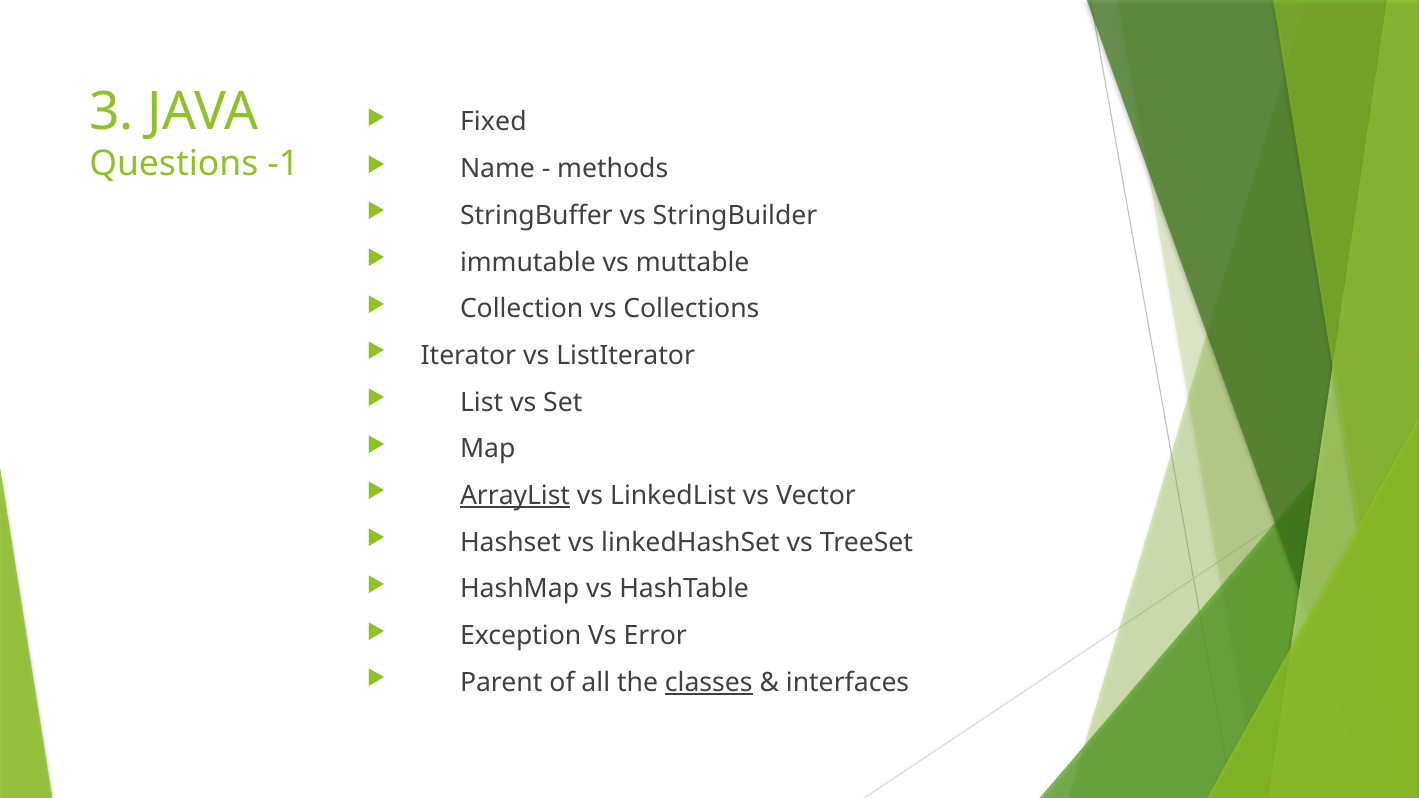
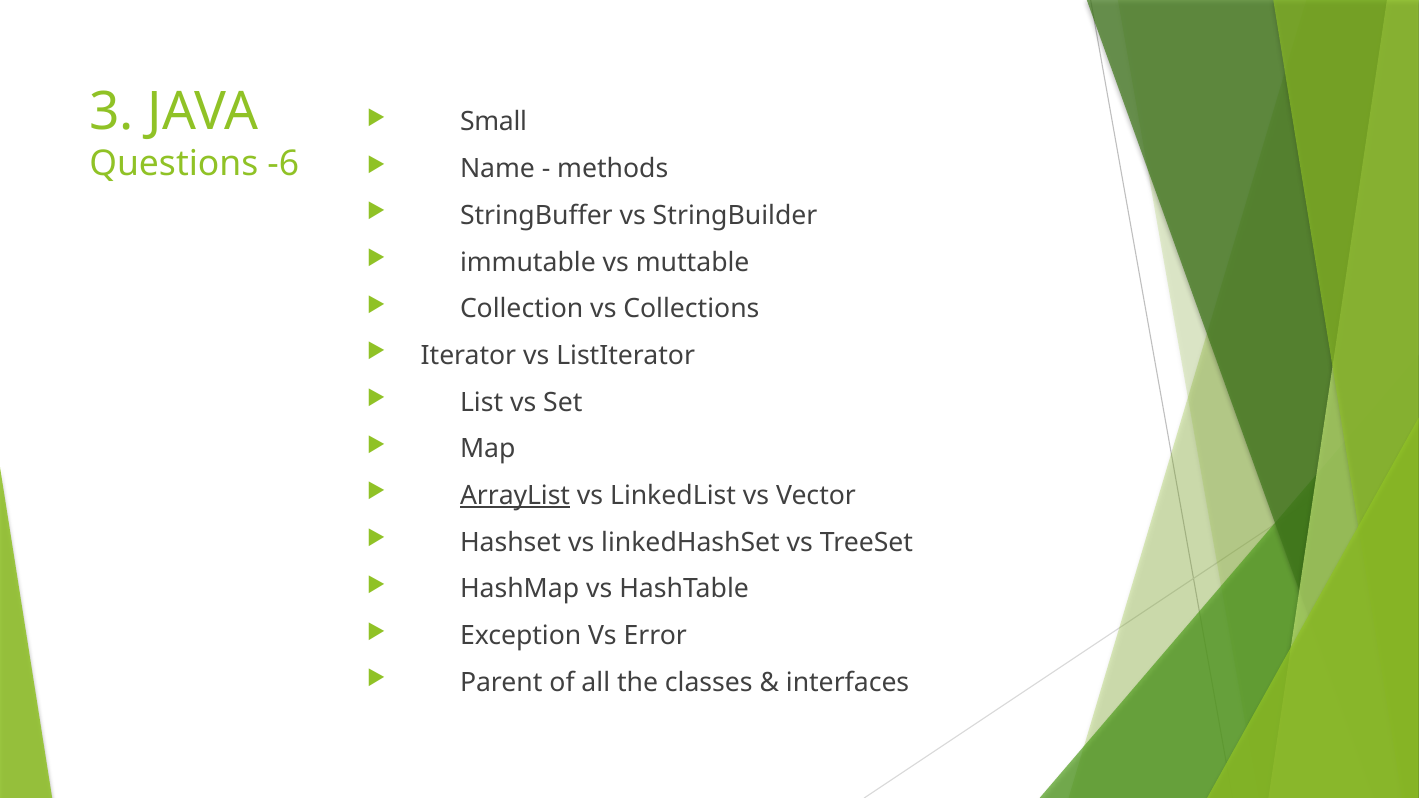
Fixed: Fixed -> Small (494, 122)
-1: -1 -> -6 (283, 164)
classes underline: present -> none (709, 683)
